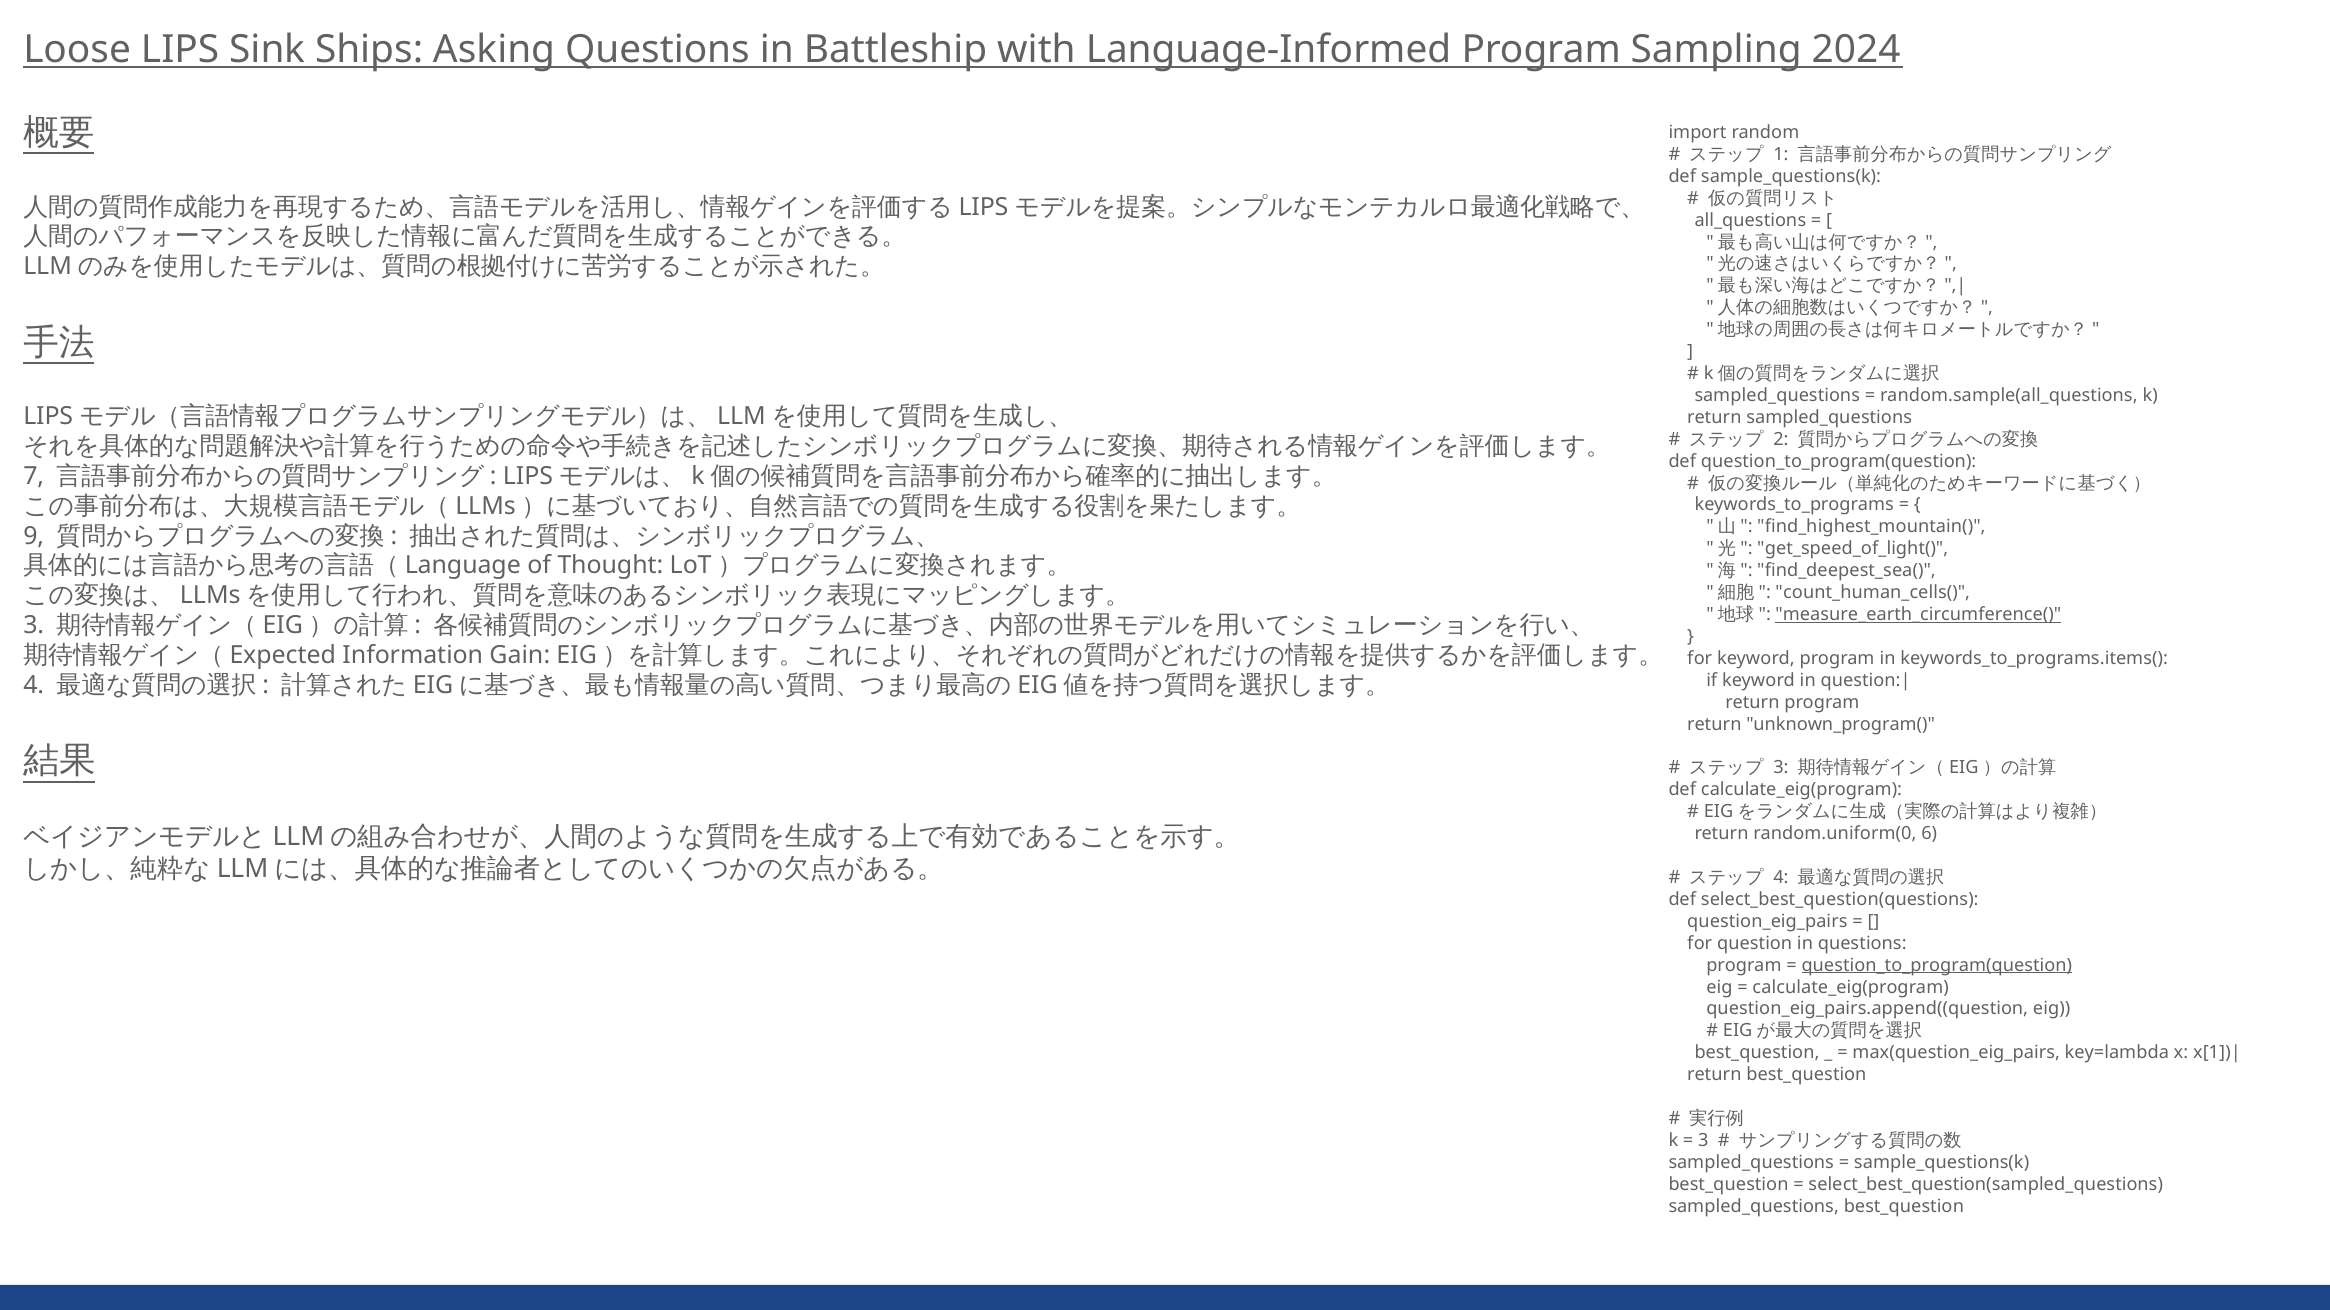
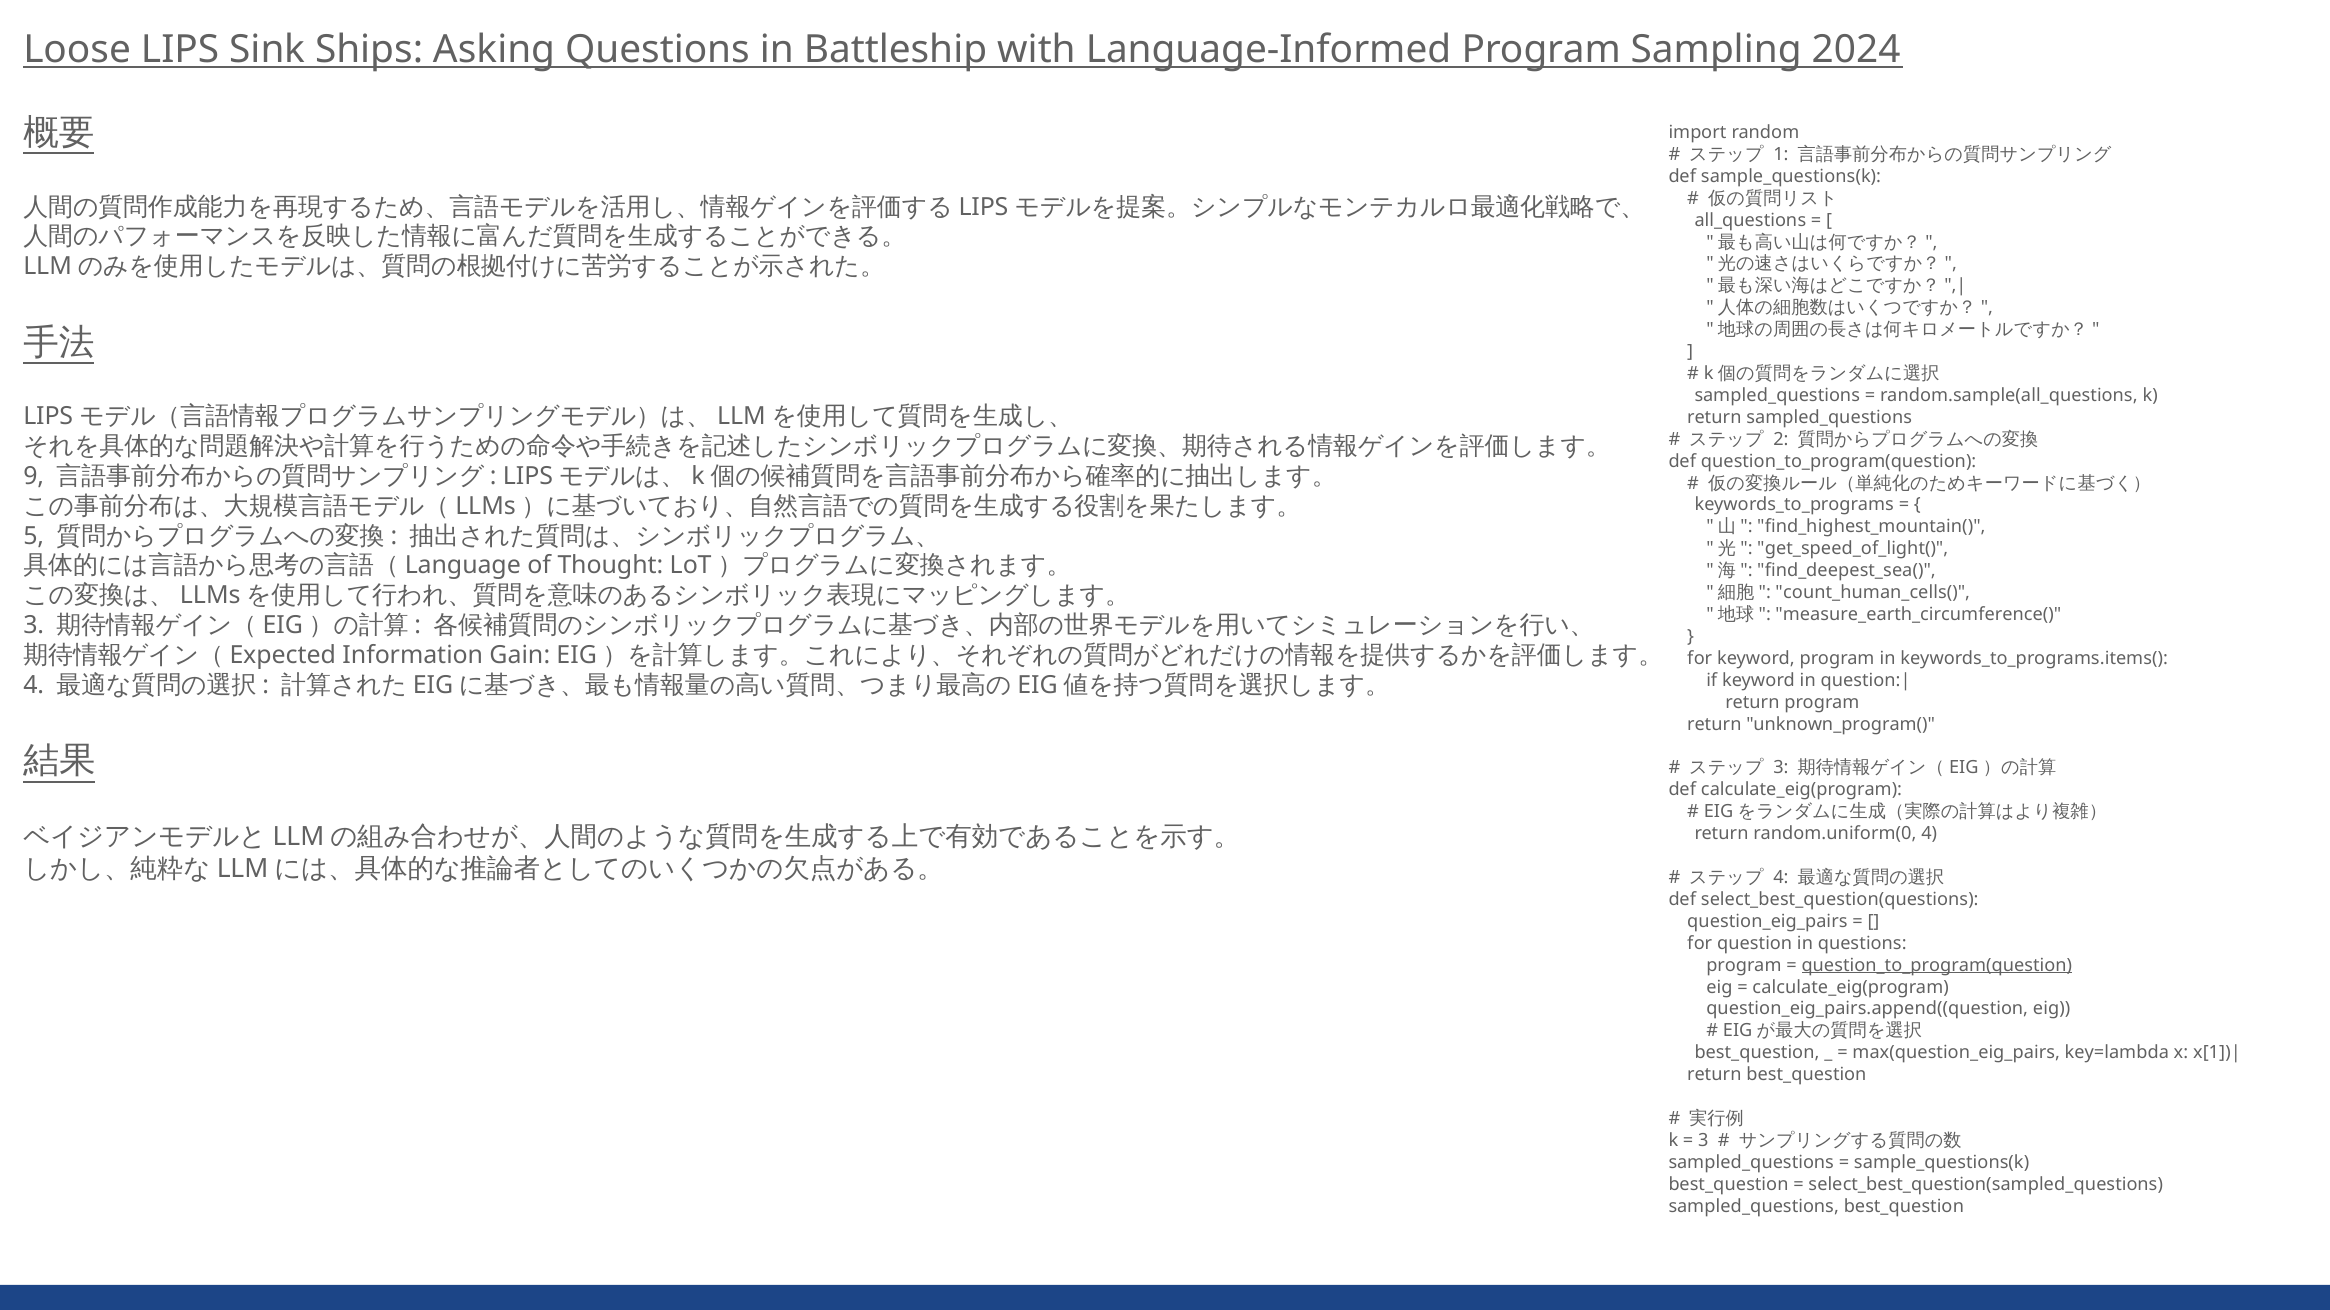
7: 7 -> 9 (34, 476)
9: 9 -> 5 (34, 536)
measure_earth_circumference( underline: present -> none (1918, 615)
random.uniform(0 6: 6 -> 4 (1929, 834)
